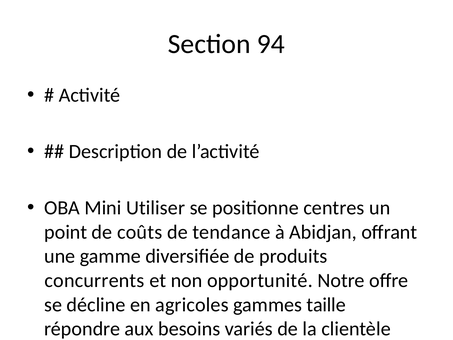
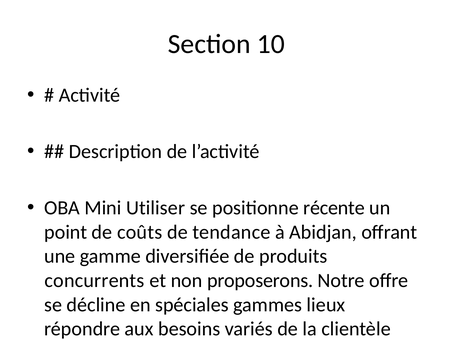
94: 94 -> 10 (271, 44)
centres: centres -> récente (334, 208)
opportunité: opportunité -> proposerons (260, 280)
agricoles: agricoles -> spéciales (192, 304)
taille: taille -> lieux (326, 304)
